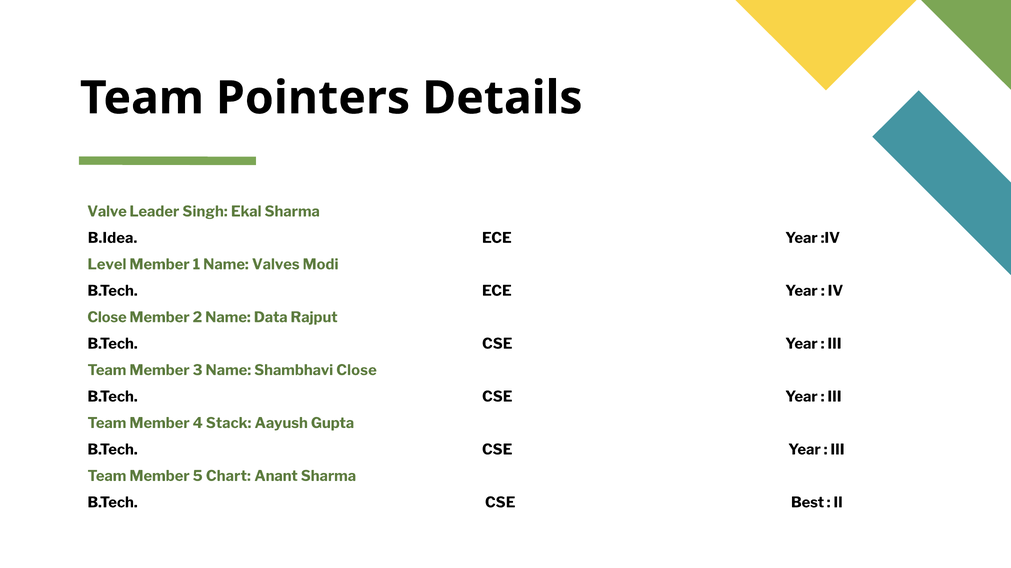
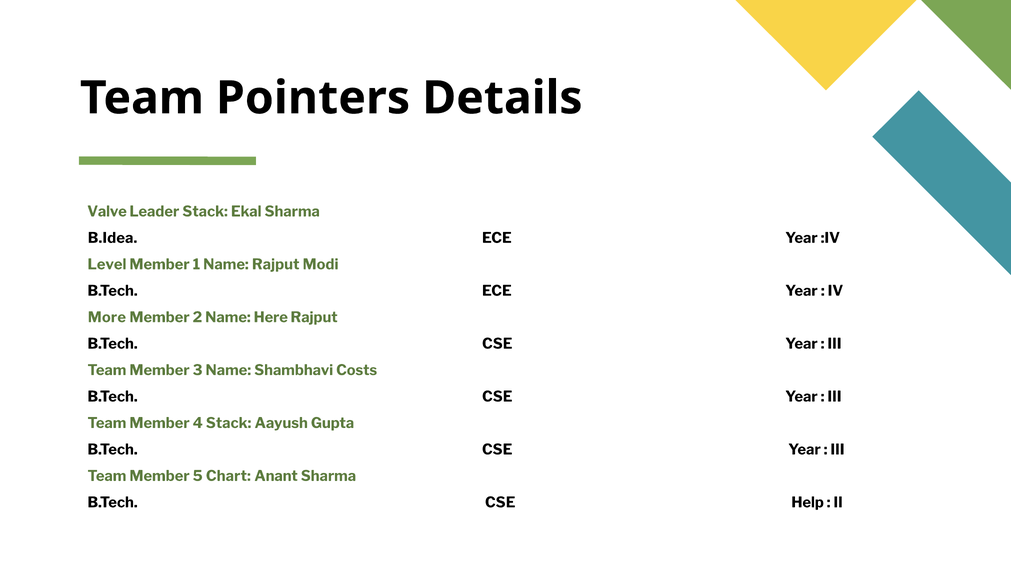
Leader Singh: Singh -> Stack (205, 212)
Name Valves: Valves -> Rajput (276, 265)
Close: Close -> More (107, 318)
Data: Data -> Here (271, 318)
Shambhavi Close: Close -> Costs (357, 371)
Best: Best -> Help (808, 503)
